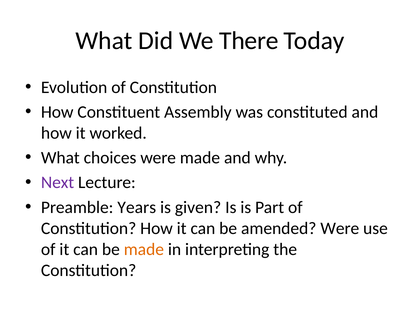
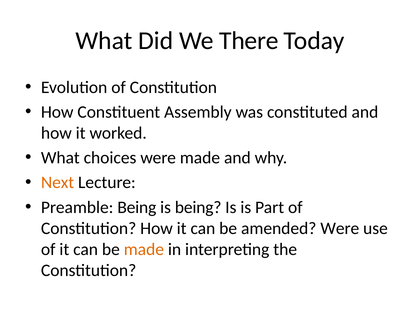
Next colour: purple -> orange (58, 183)
Preamble Years: Years -> Being (137, 207)
is given: given -> being (198, 207)
